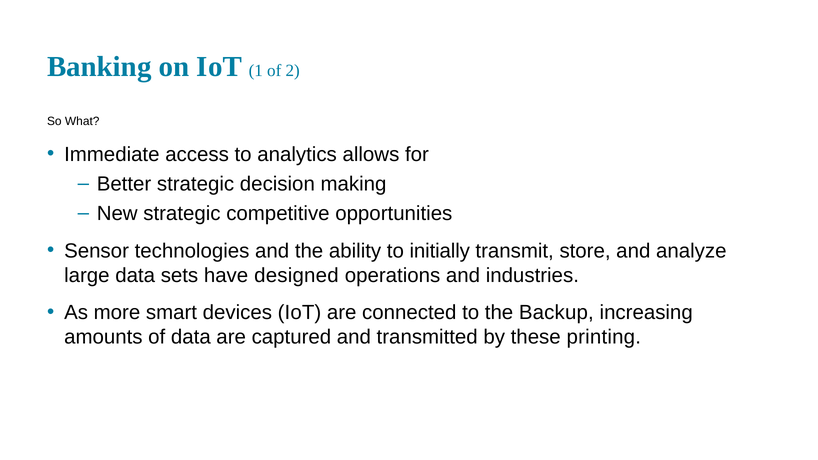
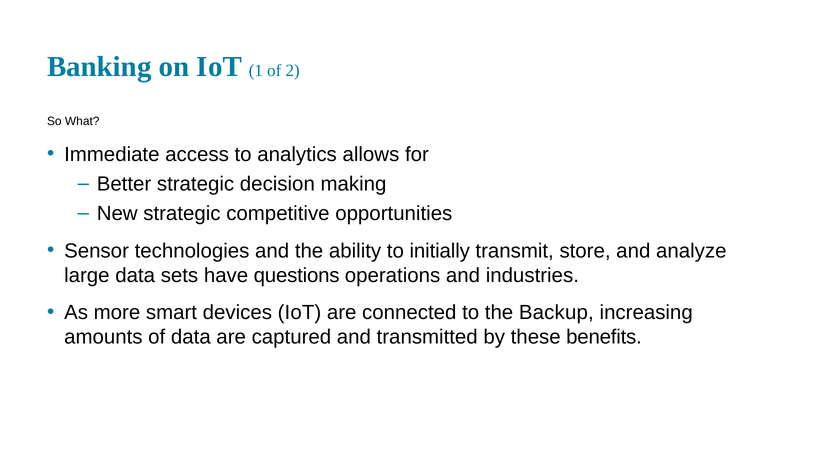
designed: designed -> questions (297, 275)
printing: printing -> benefits (604, 337)
